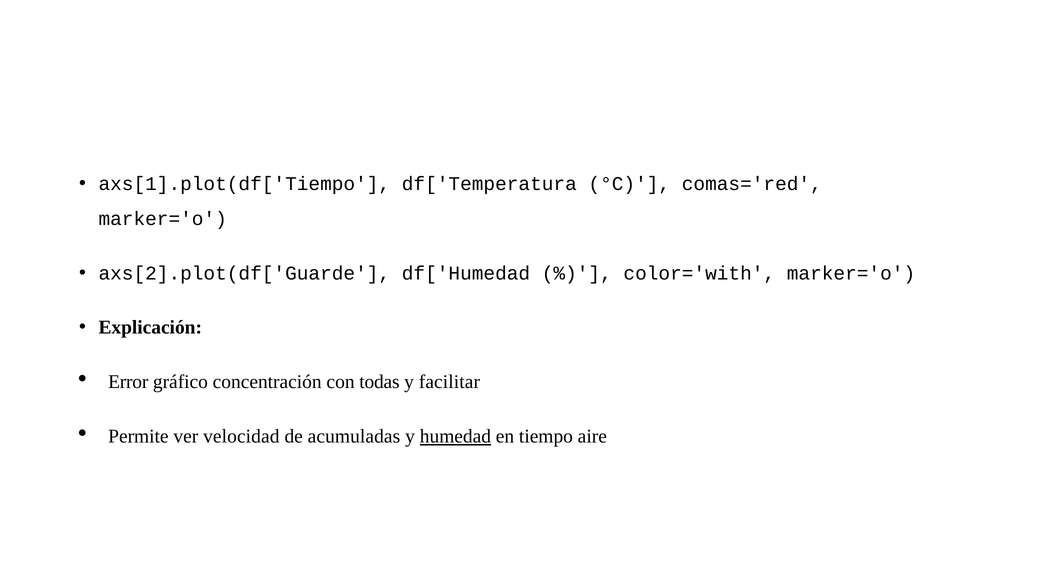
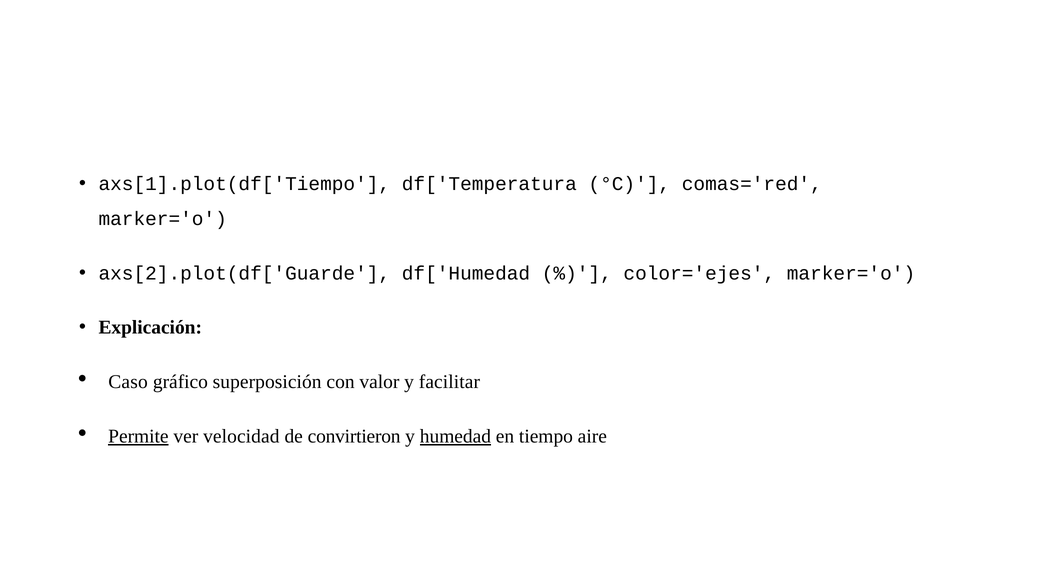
color='with: color='with -> color='ejes (699, 273)
Error: Error -> Caso (128, 382)
concentración: concentración -> superposición (267, 382)
todas: todas -> valor (379, 382)
Permite underline: none -> present (138, 437)
acumuladas: acumuladas -> convirtieron (354, 437)
